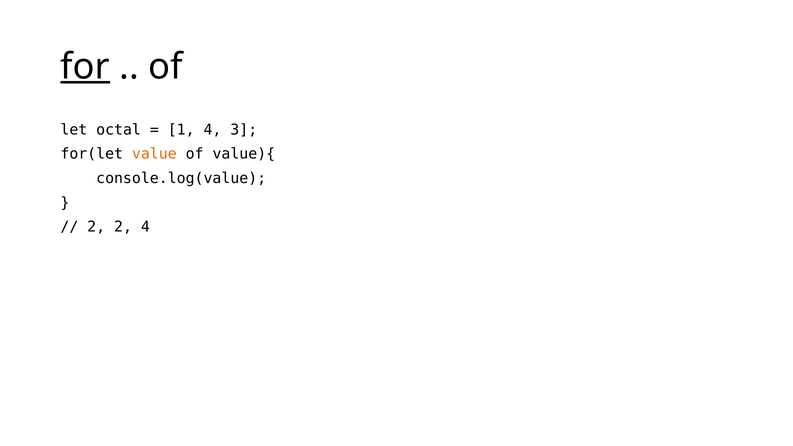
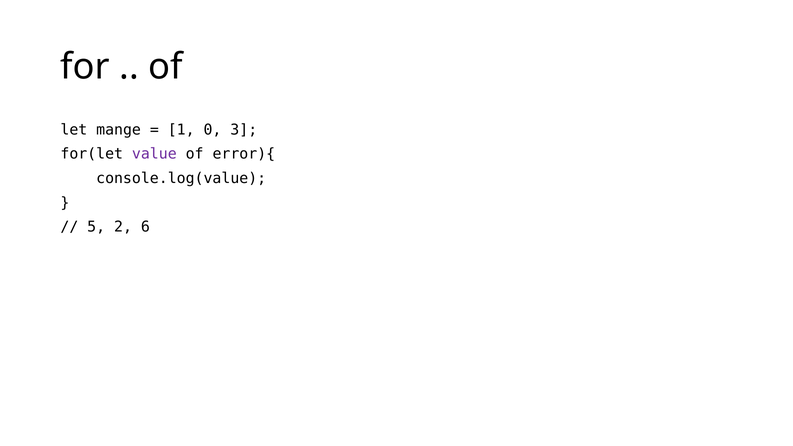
for underline: present -> none (85, 67)
octal: octal -> mange (119, 130)
1 4: 4 -> 0 (212, 130)
value colour: orange -> purple (154, 154)
value){: value){ -> error){ (244, 154)
2: 2 -> 5 (96, 227)
2 4: 4 -> 6 (145, 227)
